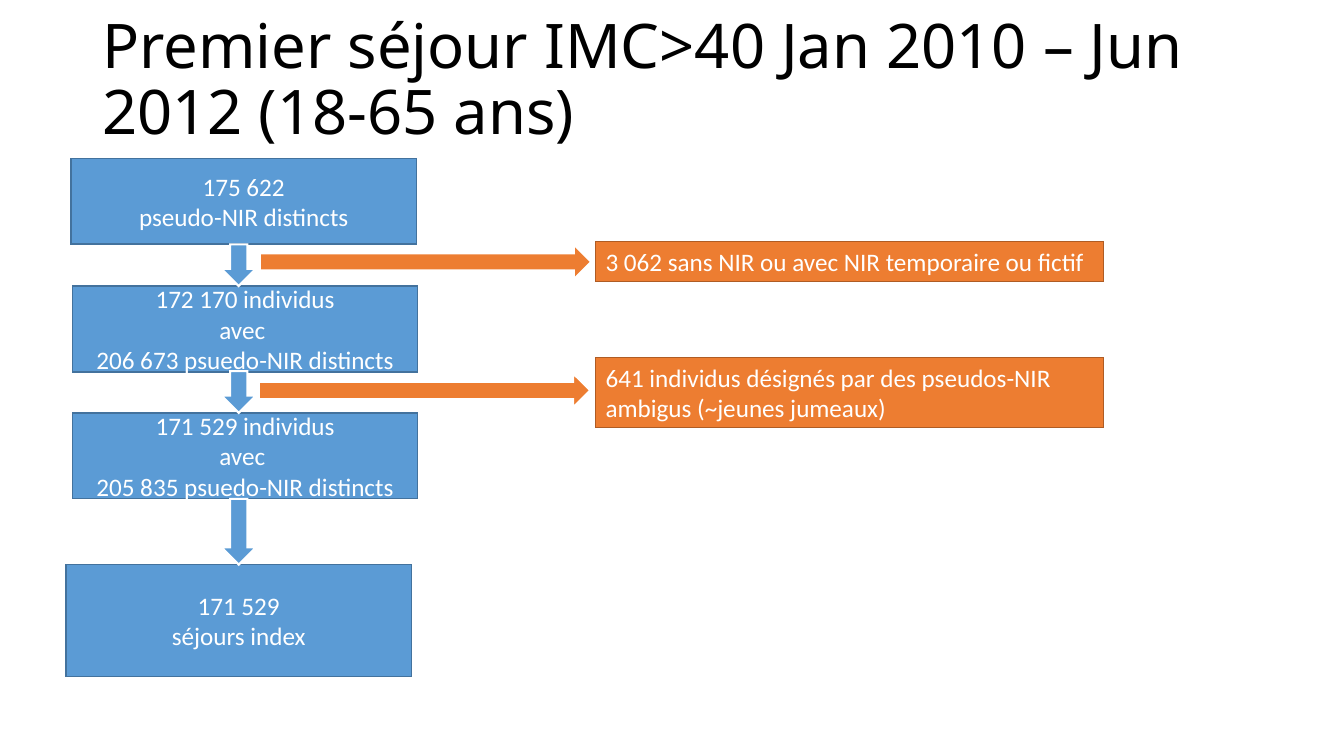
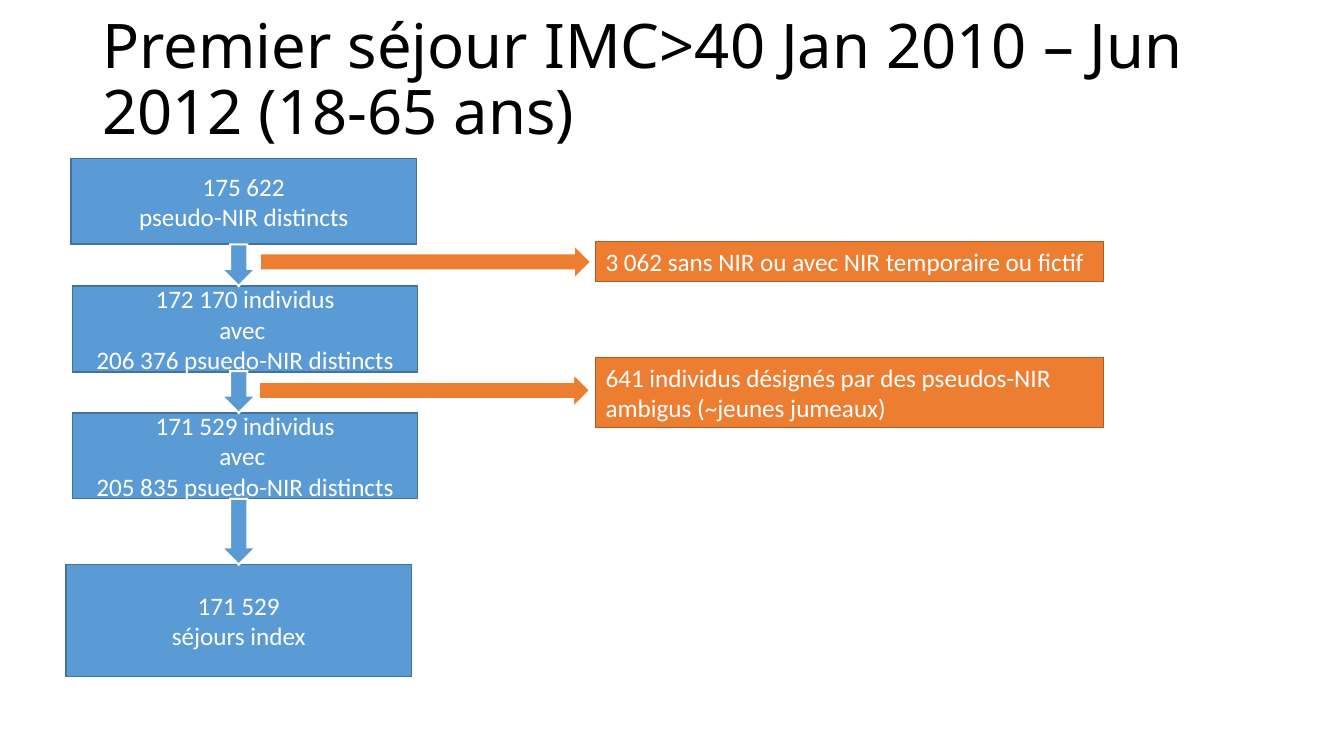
673: 673 -> 376 (159, 361)
